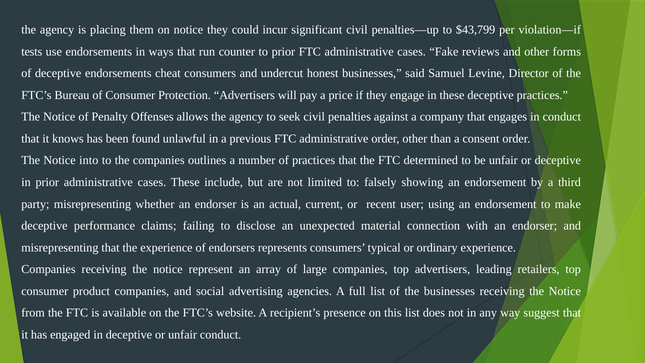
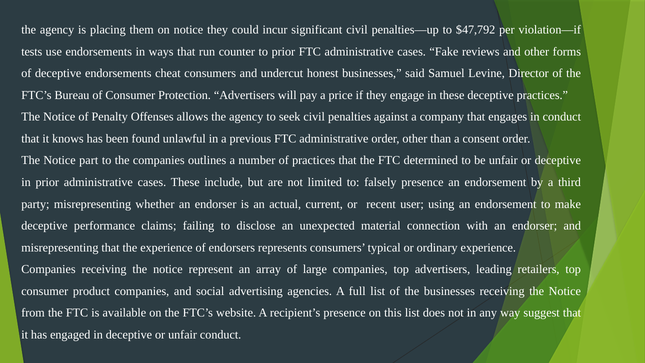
$43,799: $43,799 -> $47,792 (476, 30)
into: into -> part (89, 160)
falsely showing: showing -> presence (422, 182)
